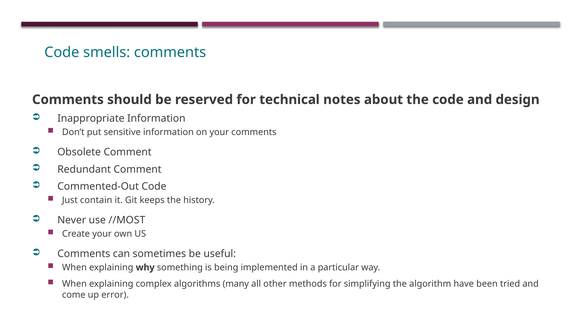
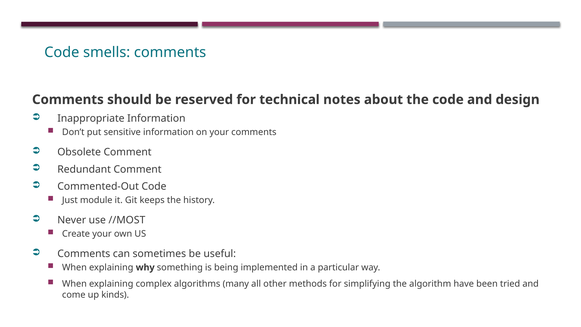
contain: contain -> module (96, 200)
error: error -> kinds (115, 295)
